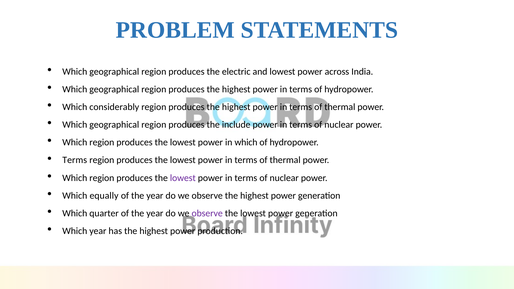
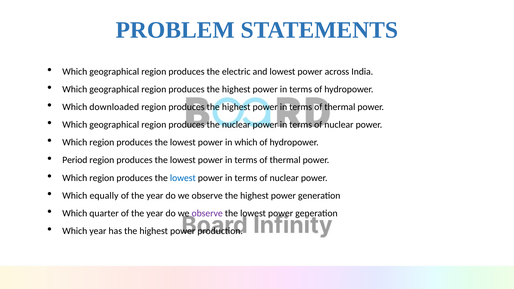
considerably: considerably -> downloaded (114, 107)
the include: include -> nuclear (236, 125)
Terms: Terms -> Period (75, 160)
lowest colour: purple -> blue (183, 178)
